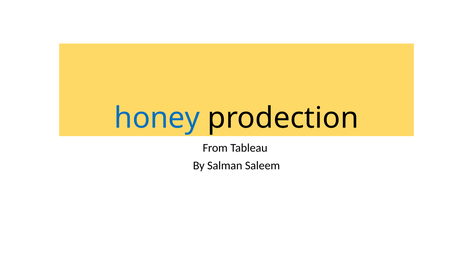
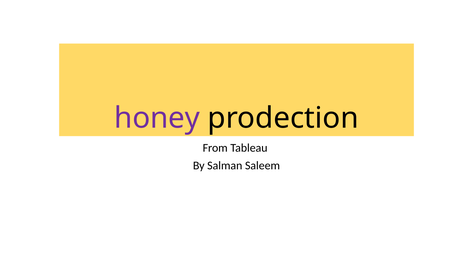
honey colour: blue -> purple (157, 118)
